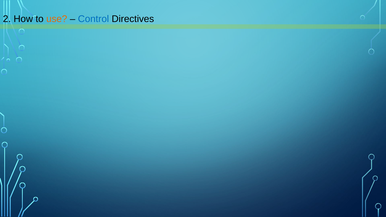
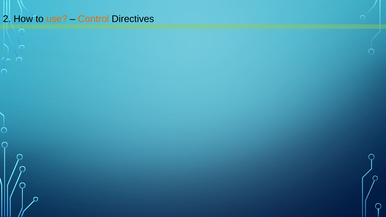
Control colour: blue -> orange (93, 19)
